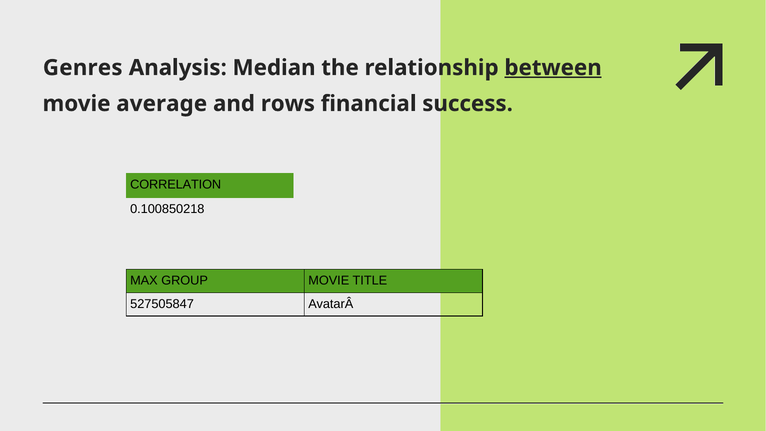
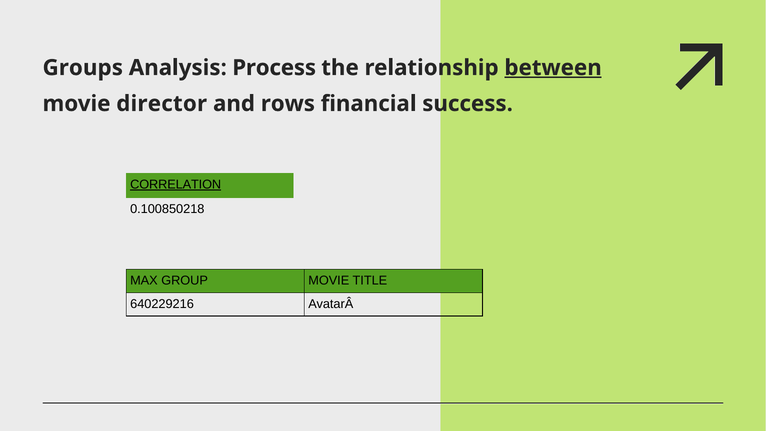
Genres: Genres -> Groups (83, 68)
Median: Median -> Process (274, 68)
average: average -> director (162, 104)
CORRELATION underline: none -> present (176, 184)
527505847: 527505847 -> 640229216 (162, 304)
